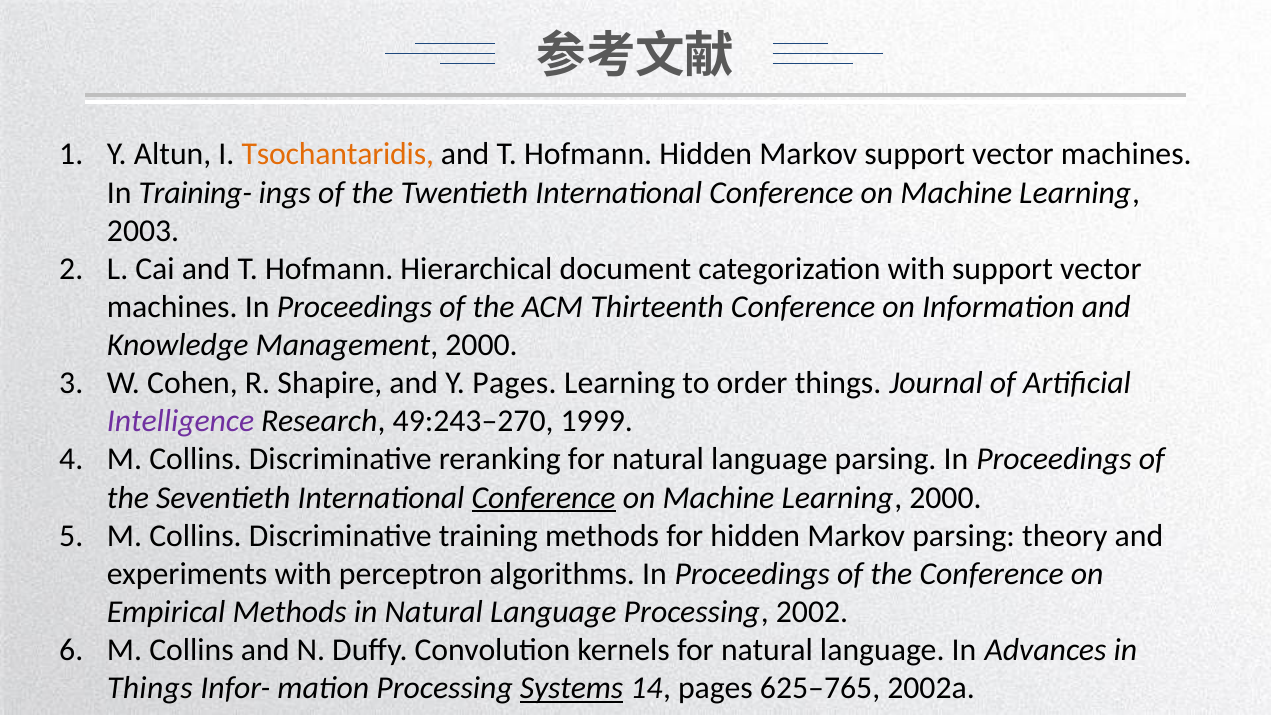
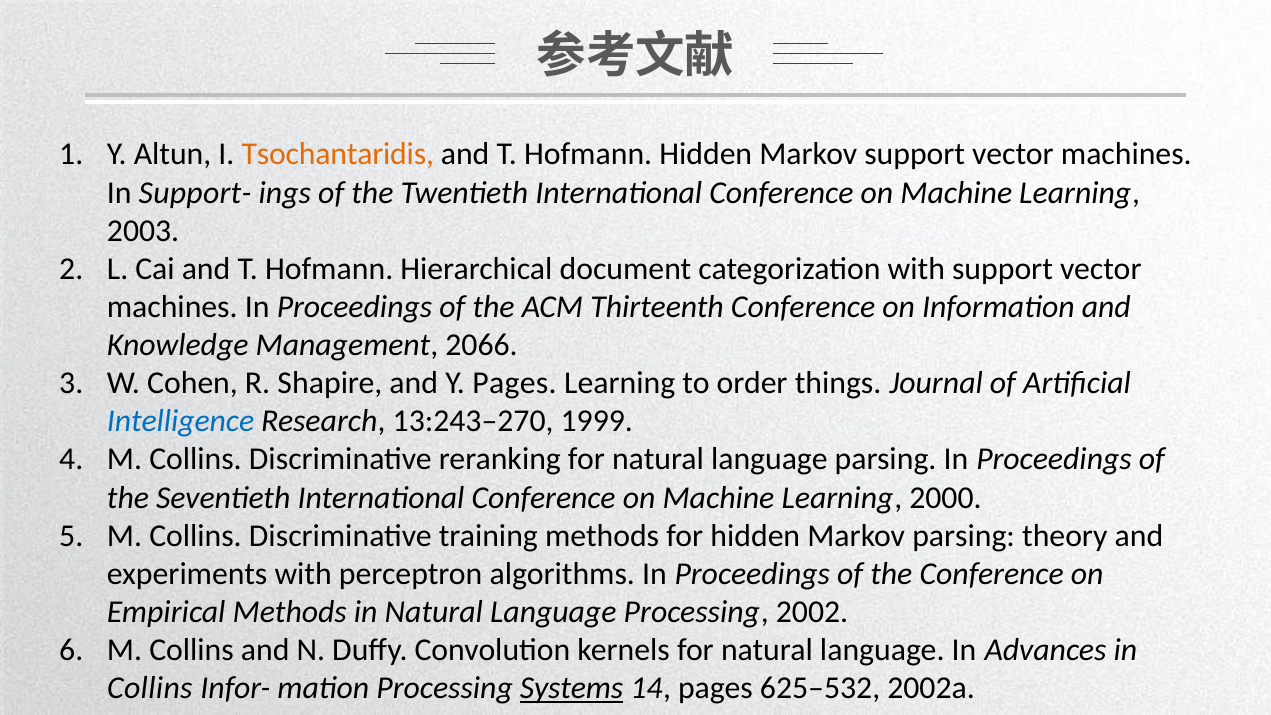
Training-: Training- -> Support- (195, 193)
Management 2000: 2000 -> 2066 (482, 345)
Intelligence colour: purple -> blue (181, 421)
49:243–270: 49:243–270 -> 13:243–270 (473, 421)
Conference underline: present -> none (544, 498)
Things: Things -> Collins (150, 688)
625–765: 625–765 -> 625–532 (820, 688)
